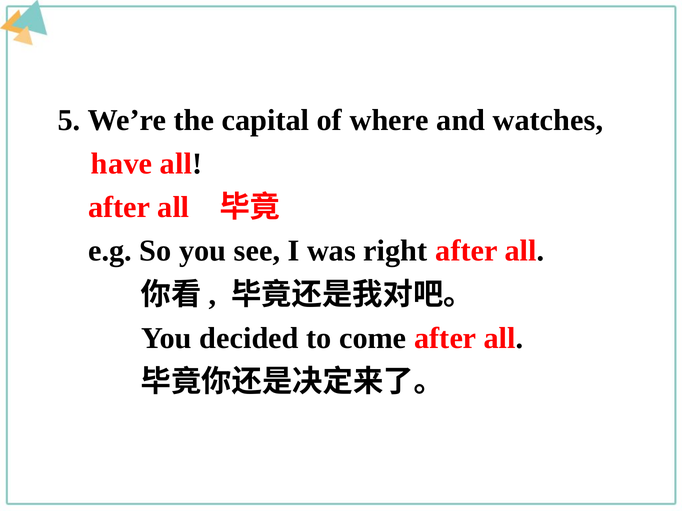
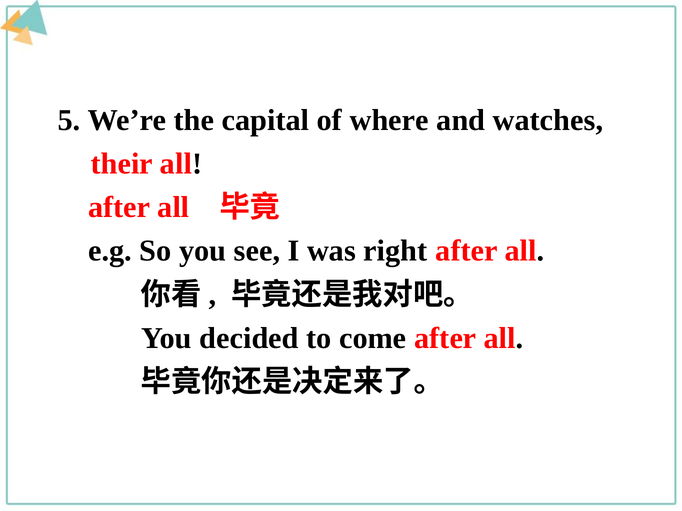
have: have -> their (122, 164)
